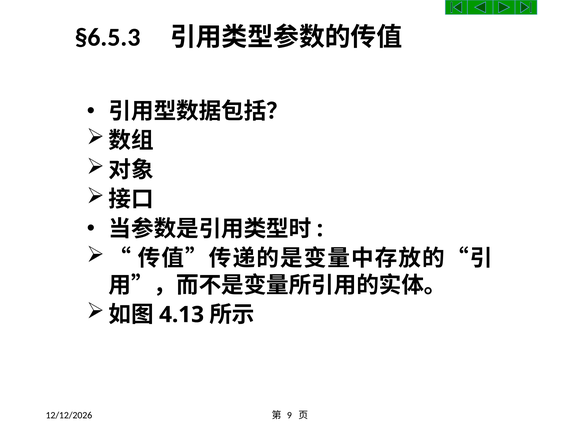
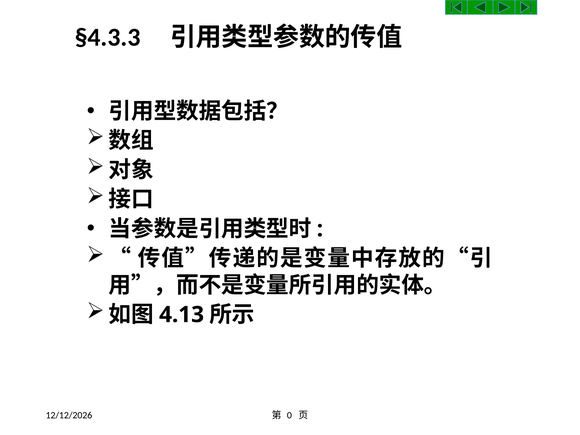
§6.5.3: §6.5.3 -> §4.3.3 (108, 37)
9: 9 -> 0 (289, 415)
